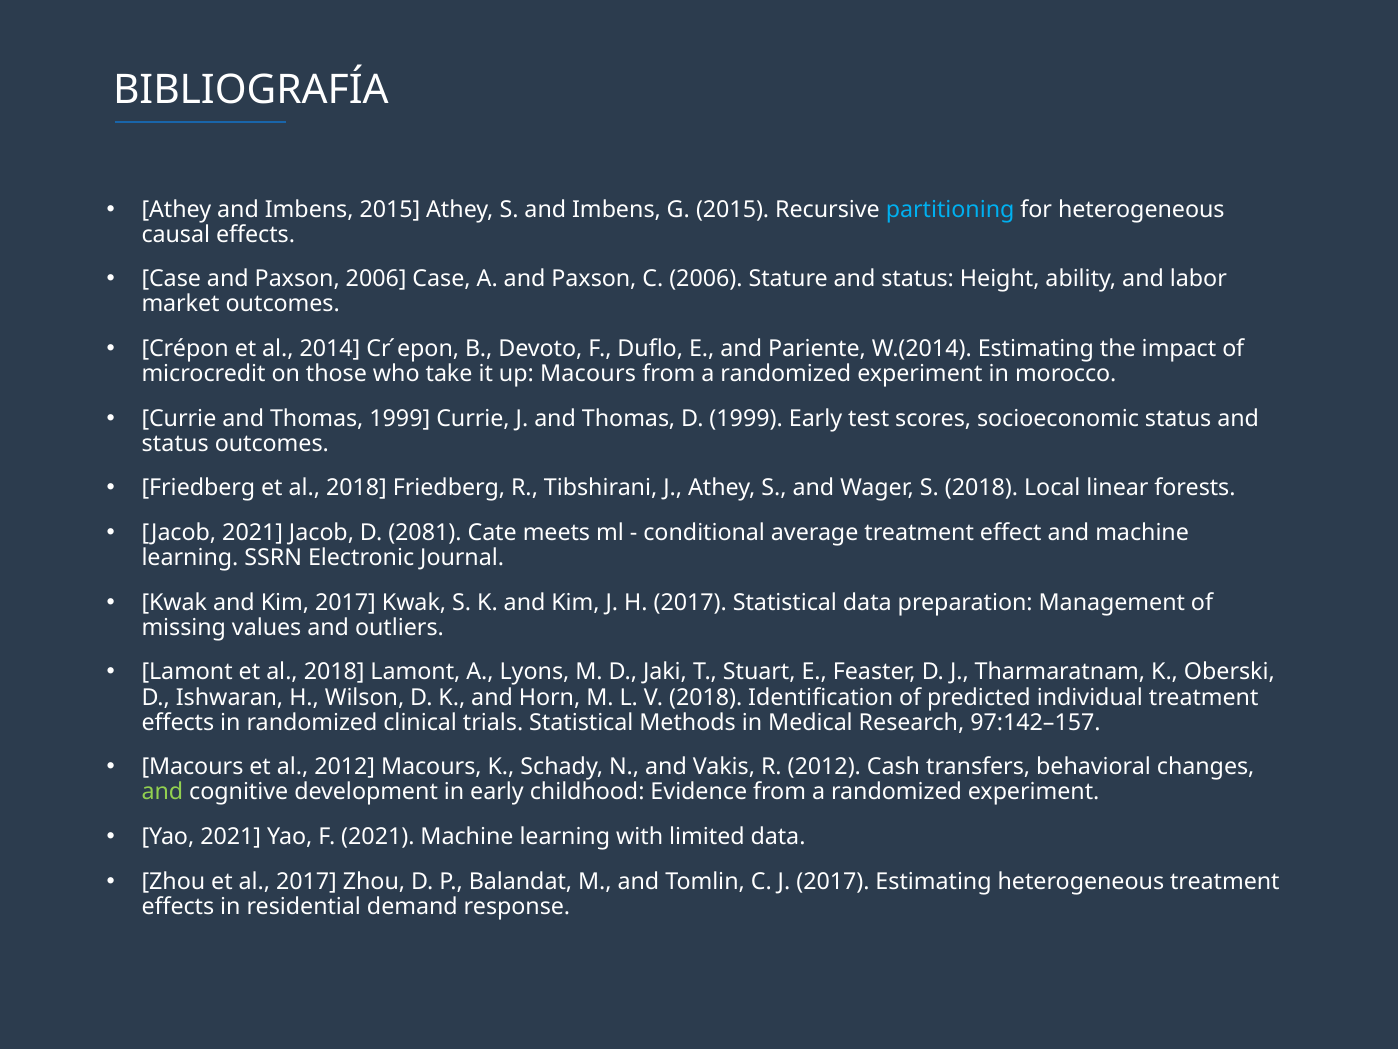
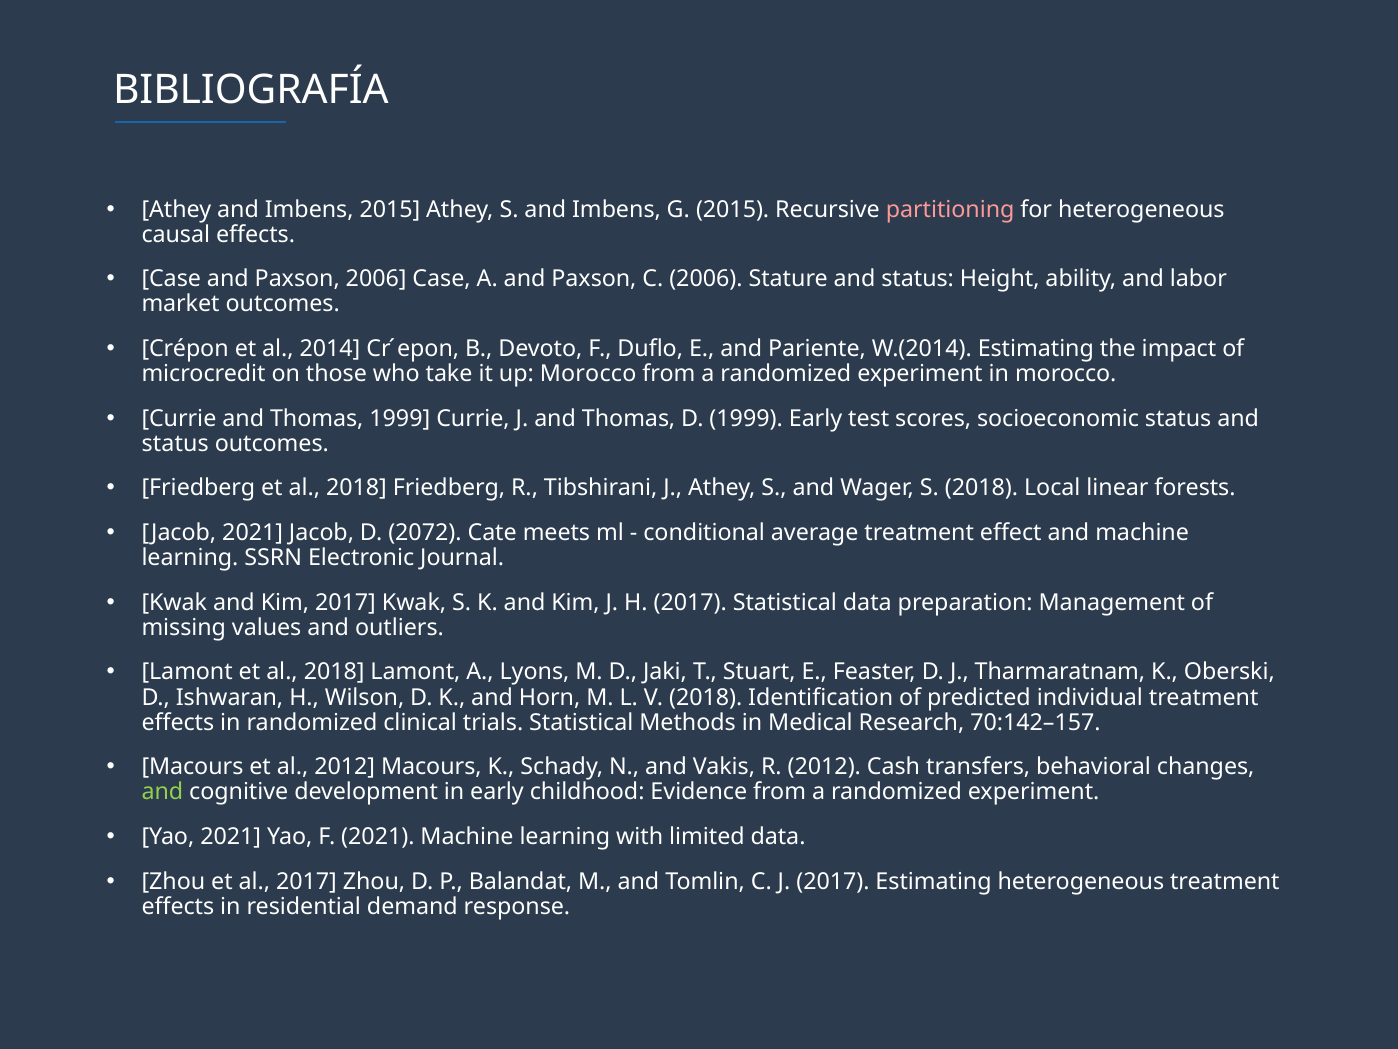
partitioning colour: light blue -> pink (950, 209)
up Macours: Macours -> Morocco (588, 374)
2081: 2081 -> 2072 (425, 533)
97:142–157: 97:142–157 -> 70:142–157 (1035, 722)
